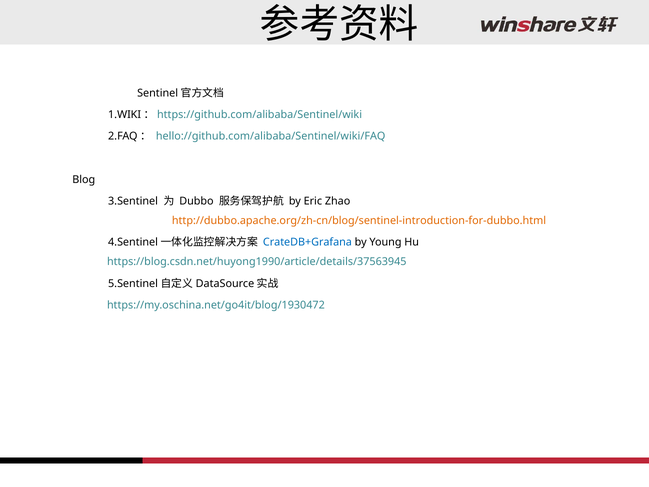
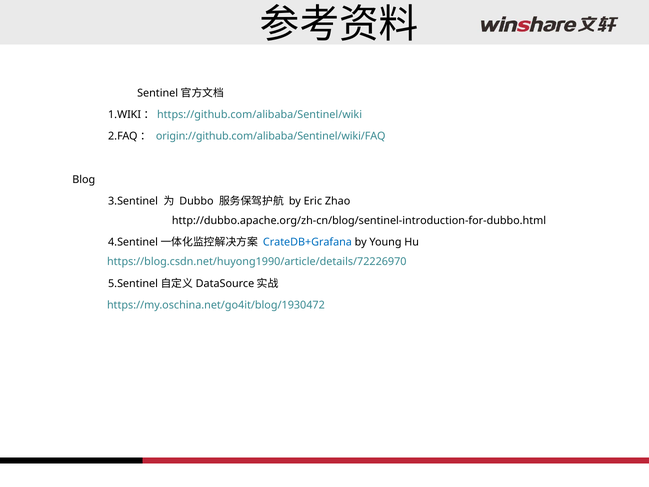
hello://github.com/alibaba/Sentinel/wiki/FAQ: hello://github.com/alibaba/Sentinel/wiki/FAQ -> origin://github.com/alibaba/Sentinel/wiki/FAQ (271, 136)
http://dubbo.apache.org/zh-cn/blog/sentinel-introduction-for-dubbo.html colour: orange -> black (359, 221)
https://blog.csdn.net/huyong1990/article/details/37563945: https://blog.csdn.net/huyong1990/article/details/37563945 -> https://blog.csdn.net/huyong1990/article/details/72226970 (257, 262)
